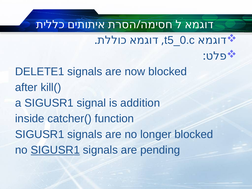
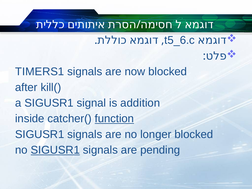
t5_0.c: t5_0.c -> t5_6.c (180, 40)
DELETE1: DELETE1 -> TIMERS1 (40, 72)
function underline: none -> present (114, 119)
